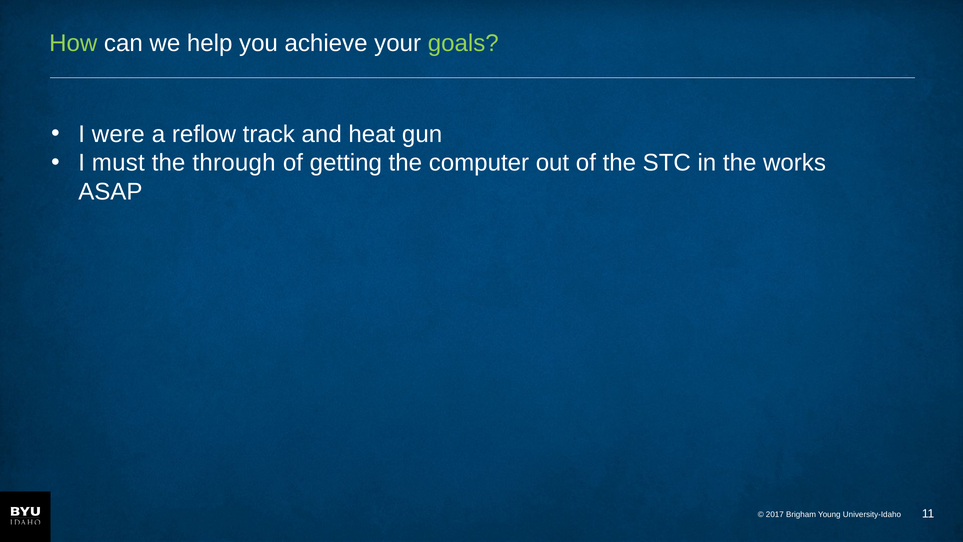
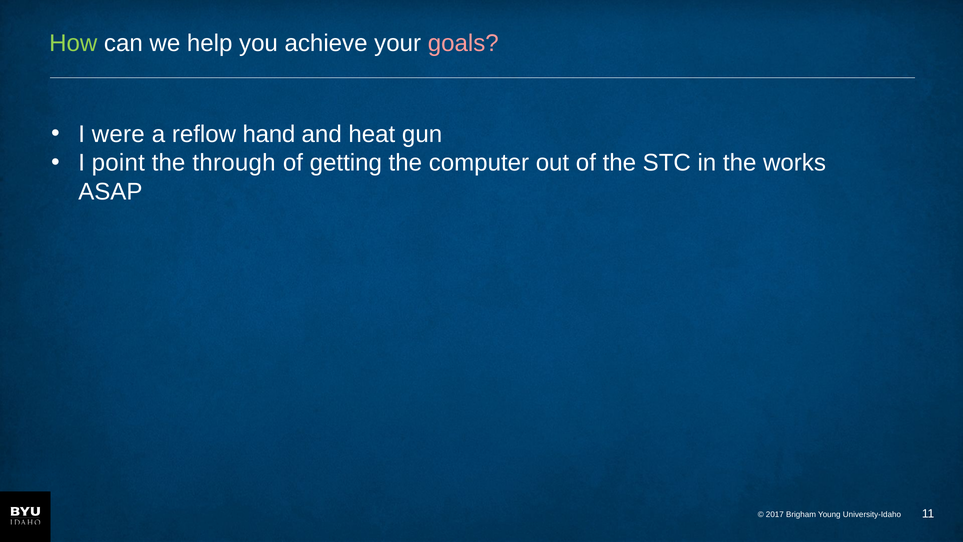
goals colour: light green -> pink (463, 44)
track: track -> hand (269, 134)
must: must -> point (118, 163)
